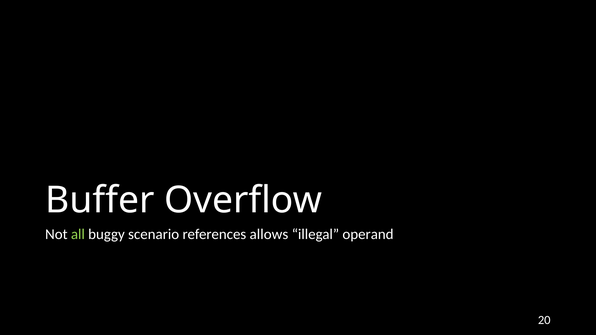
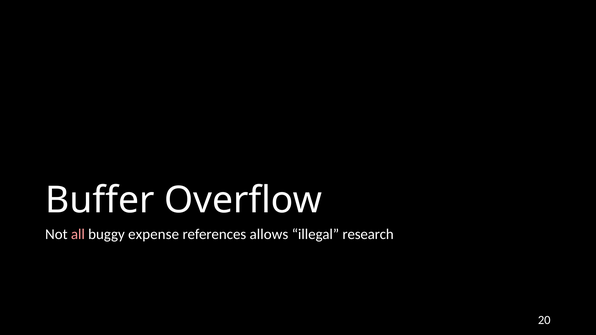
all colour: light green -> pink (78, 235)
scenario: scenario -> expense (154, 235)
operand: operand -> research (368, 235)
